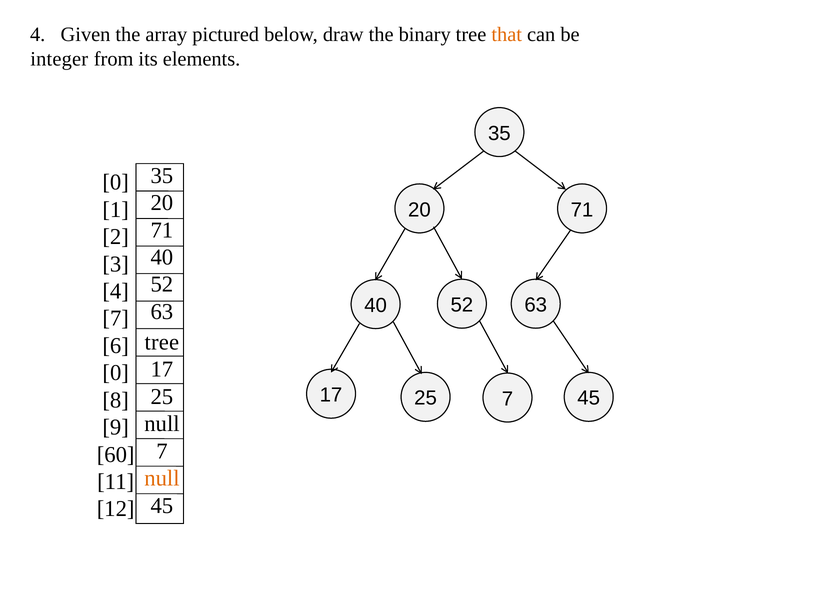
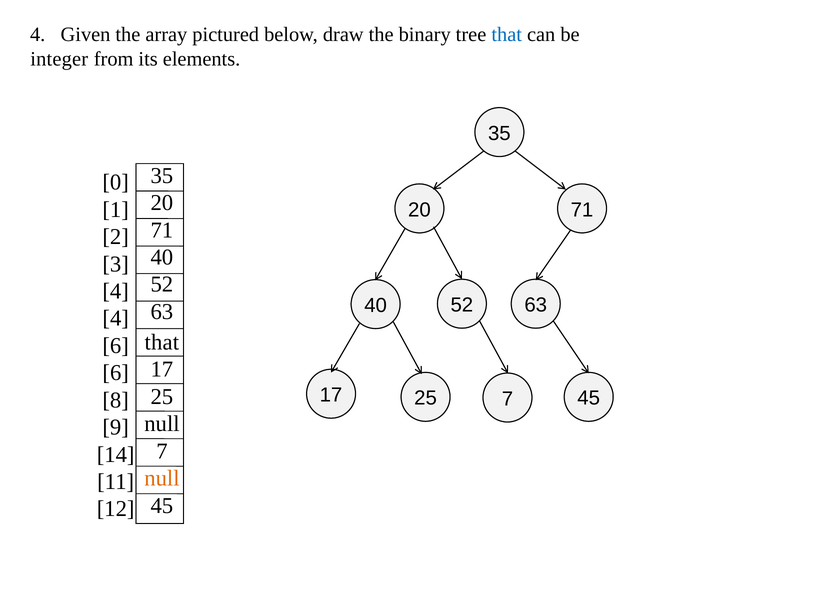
that colour: orange -> blue (507, 35)
7: 7 -> 4 (116, 318)
tree: tree -> that (162, 342)
0: 0 -> 6 (116, 373)
60: 60 -> 14 (116, 455)
